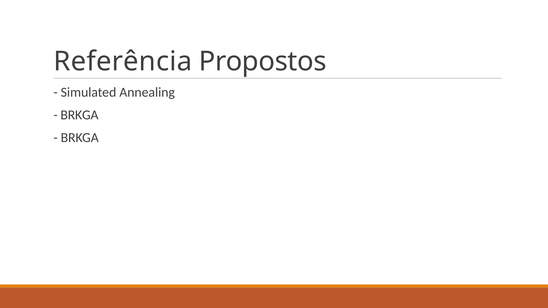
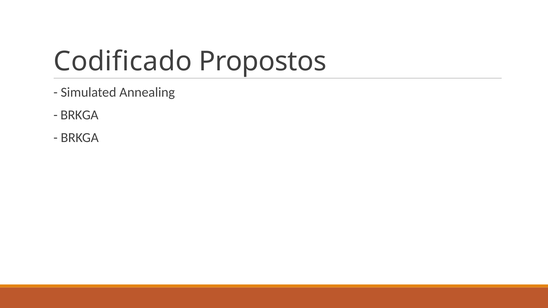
Referência: Referência -> Codificado (123, 61)
